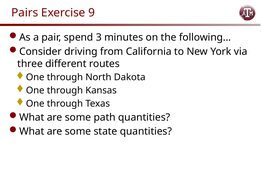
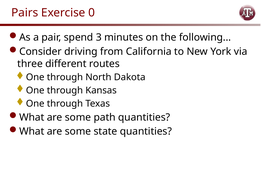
9: 9 -> 0 (92, 13)
